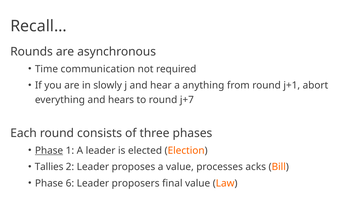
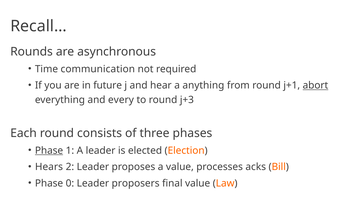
slowly: slowly -> future (108, 85)
abort underline: none -> present (315, 85)
hears: hears -> every (121, 100)
j+7: j+7 -> j+3 (187, 100)
Tallies: Tallies -> Hears (49, 167)
6: 6 -> 0 (70, 183)
